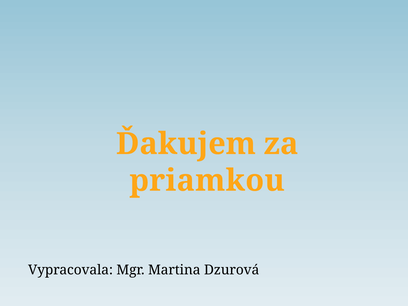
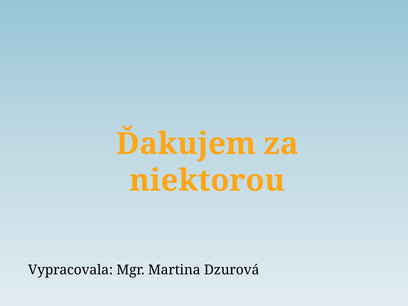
priamkou: priamkou -> niektorou (207, 181)
